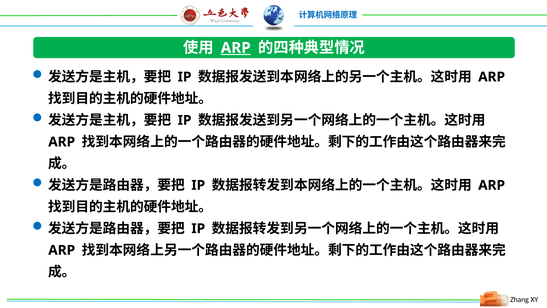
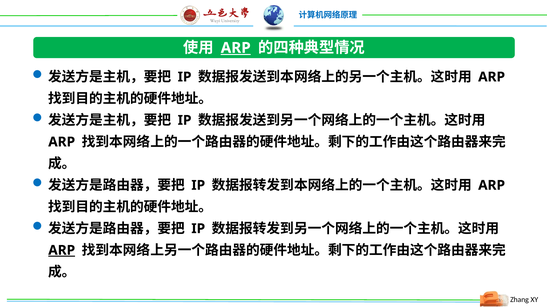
ARP underline: none -> present (62, 250)
